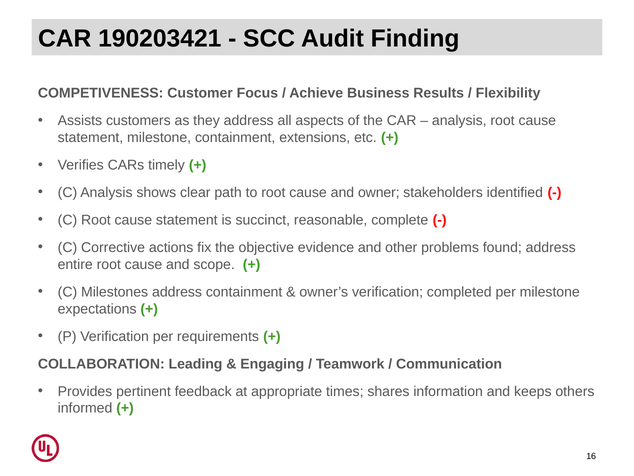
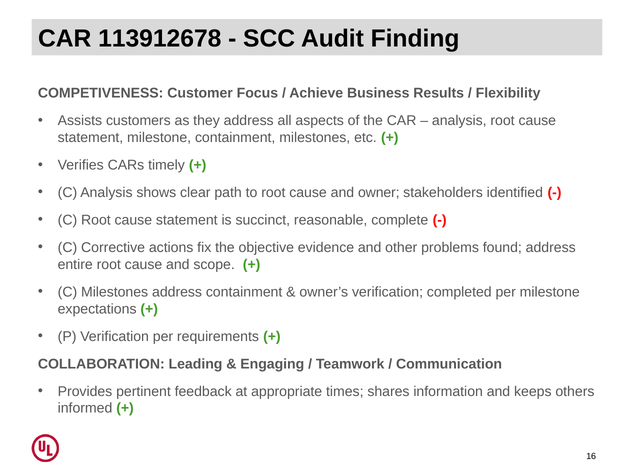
190203421: 190203421 -> 113912678 (160, 39)
containment extensions: extensions -> milestones (315, 138)
